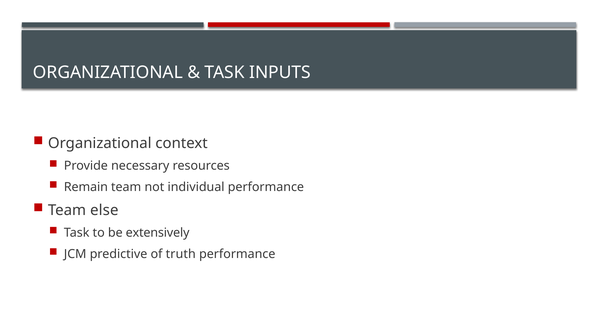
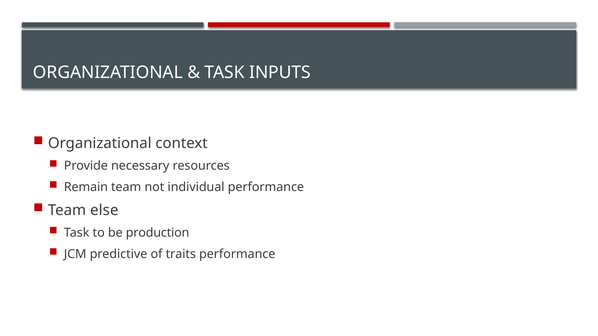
extensively: extensively -> production (158, 233)
truth: truth -> traits (181, 254)
